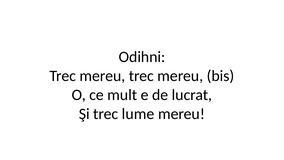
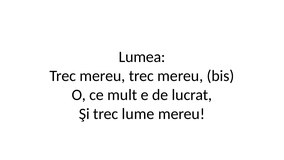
Odihni: Odihni -> Lumea (142, 57)
